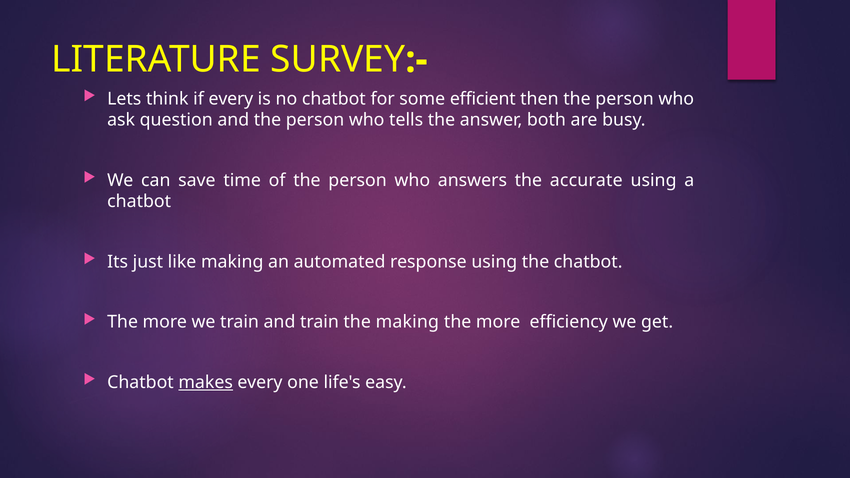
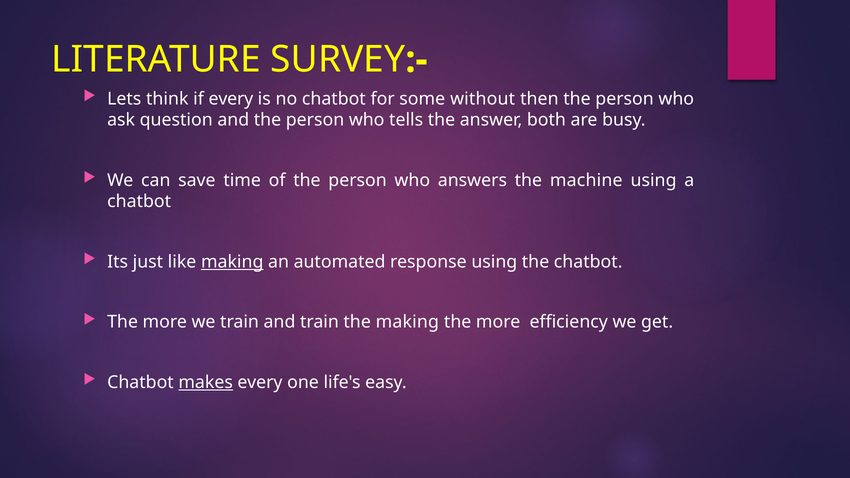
efficient: efficient -> without (483, 99)
accurate: accurate -> machine (586, 180)
making underline: none -> present (232, 262)
